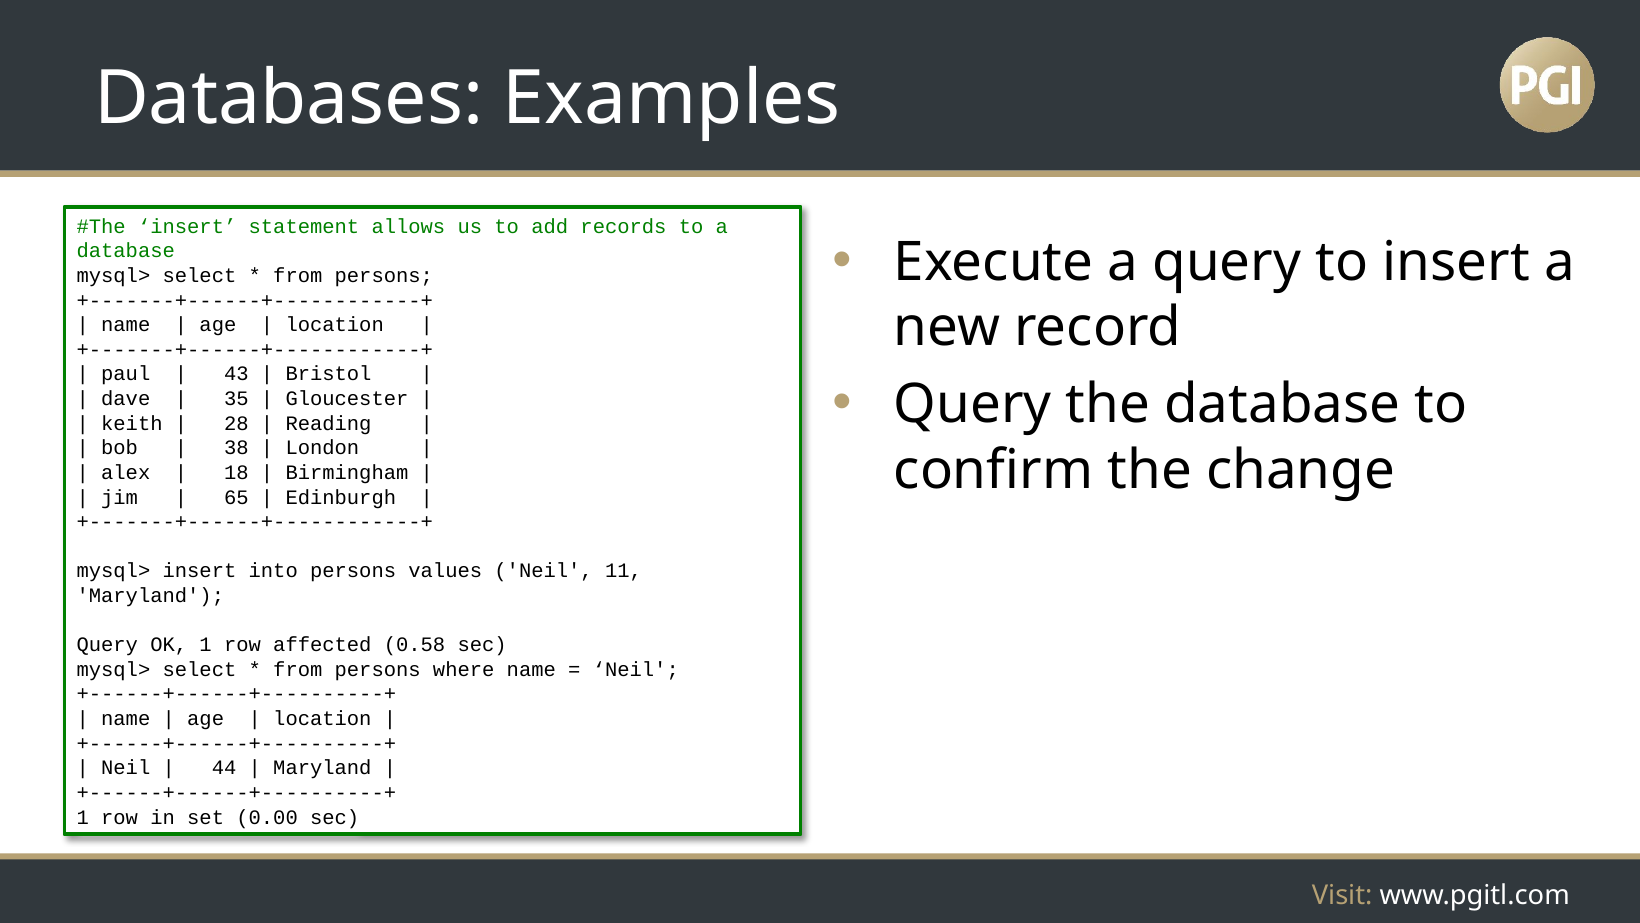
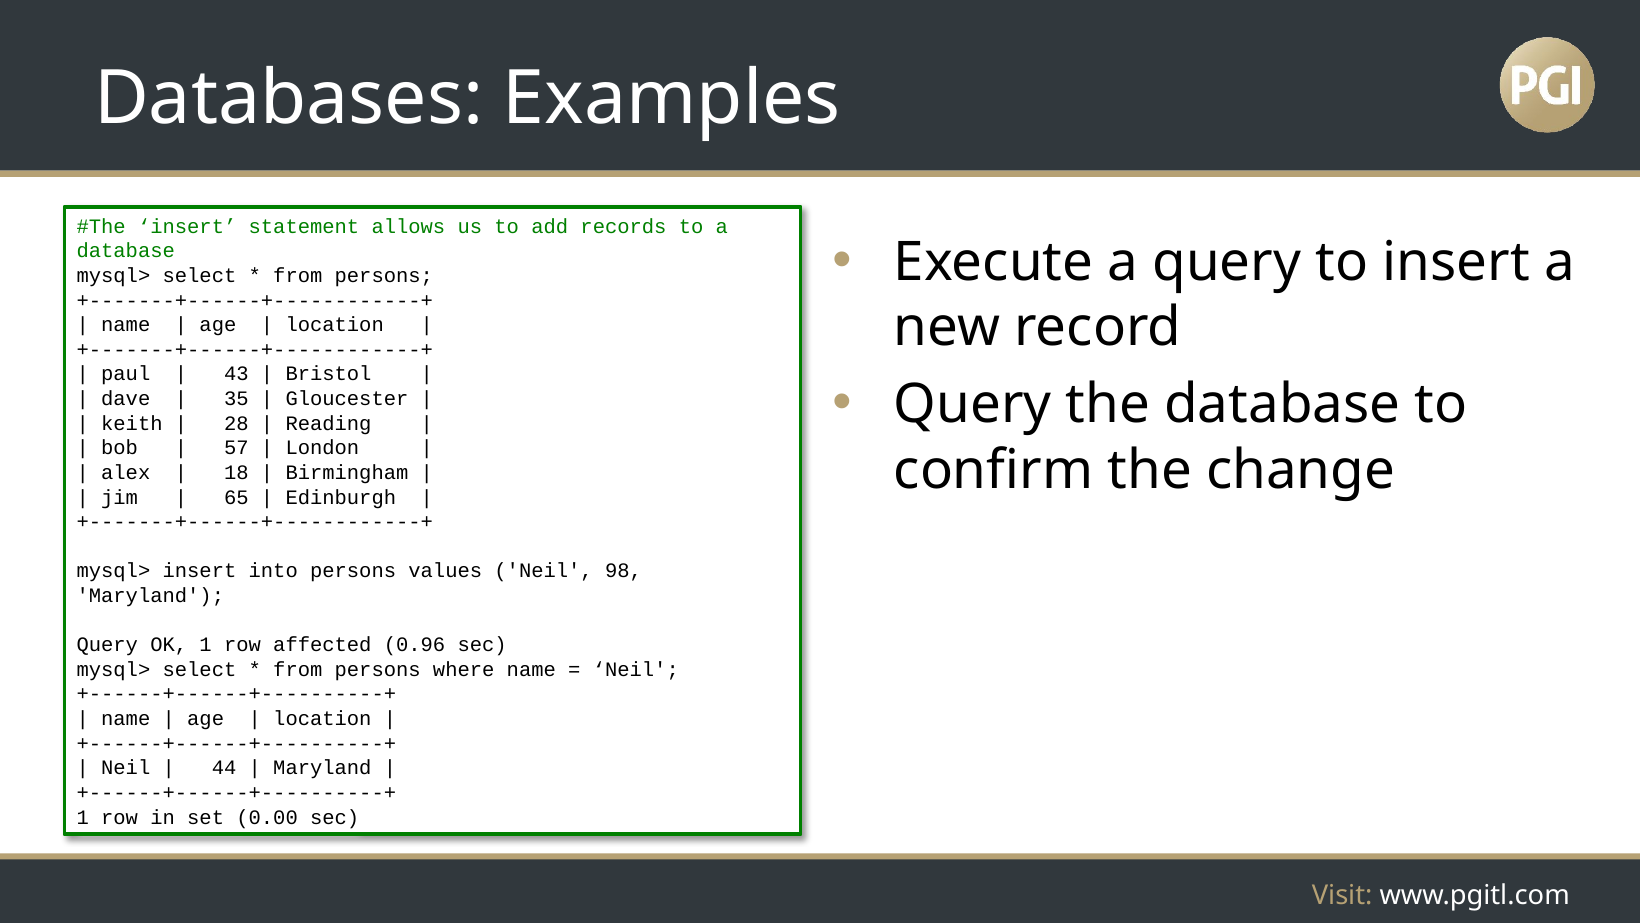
38: 38 -> 57 (236, 448)
11: 11 -> 98 (623, 571)
0.58: 0.58 -> 0.96 (415, 645)
